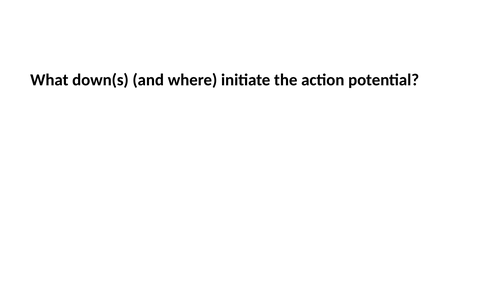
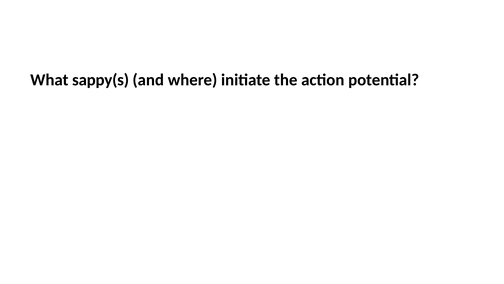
down(s: down(s -> sappy(s (101, 80)
